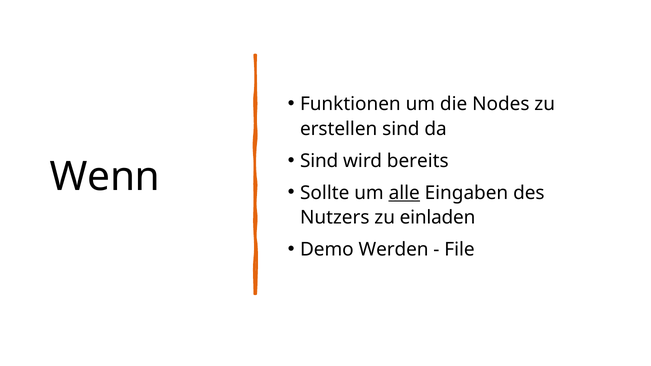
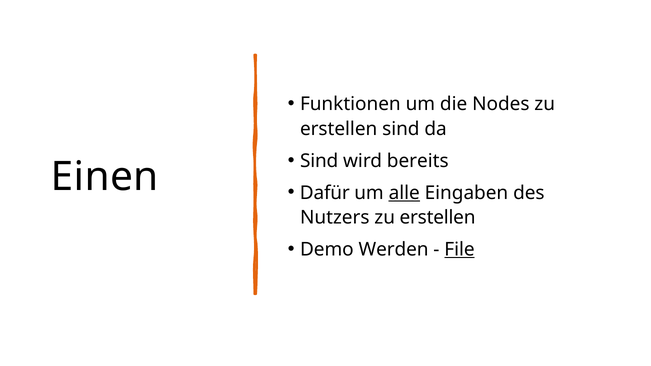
Wenn: Wenn -> Einen (105, 177)
Sollte: Sollte -> Dafür (325, 193)
Nutzers zu einladen: einladen -> erstellen (438, 218)
File underline: none -> present (460, 250)
